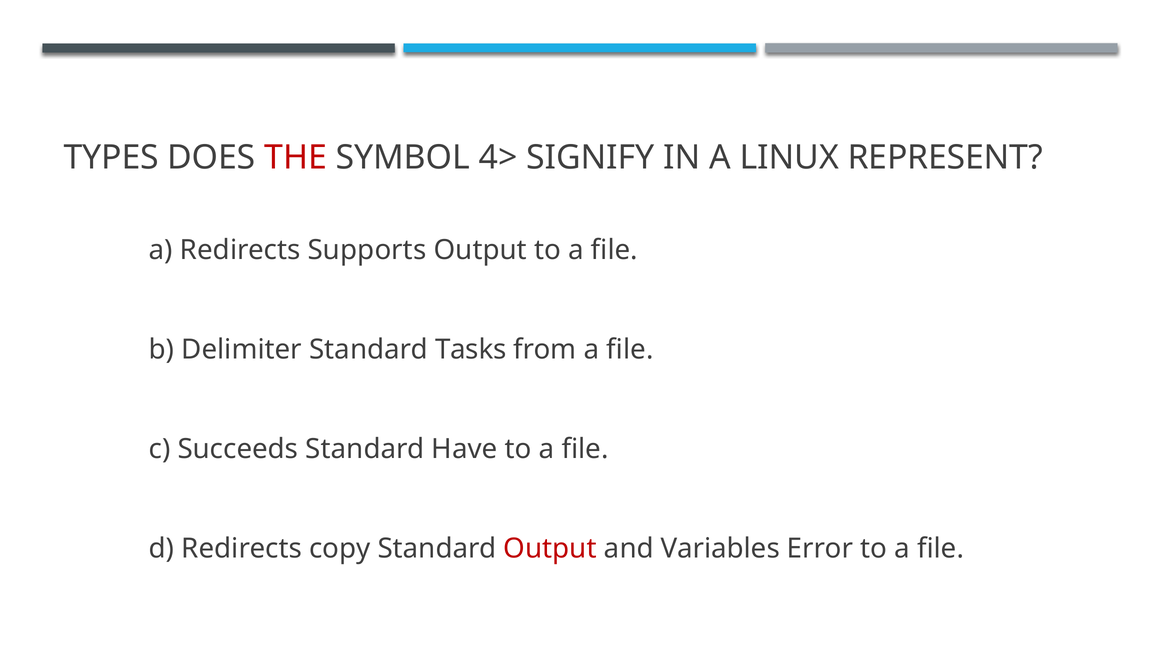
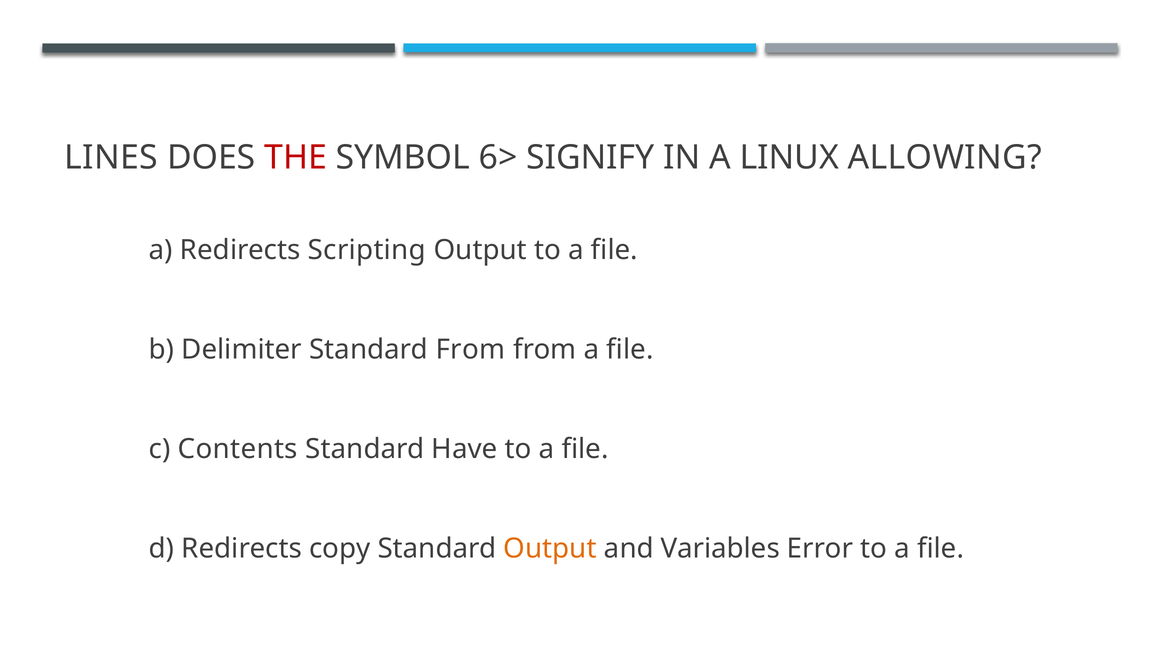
TYPES: TYPES -> LINES (111, 158)
4>: 4> -> 6> (498, 158)
REPRESENT: REPRESENT -> ALLOWING (945, 158)
Supports: Supports -> Scripting (367, 250)
Standard Tasks: Tasks -> From (470, 349)
Succeeds: Succeeds -> Contents (238, 449)
Output colour: red -> orange (550, 548)
